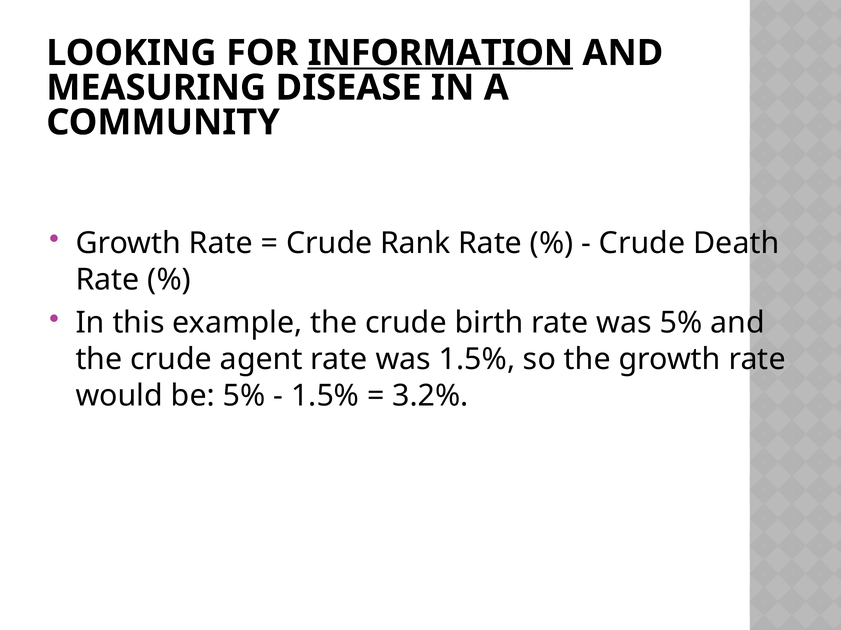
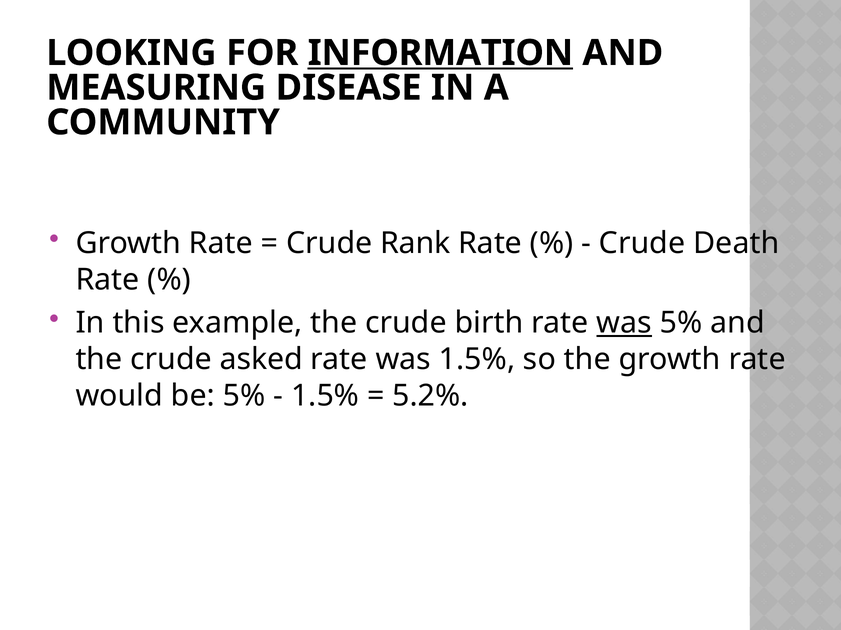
was underline: none -> present (624, 323)
agent: agent -> asked (261, 360)
3.2%: 3.2% -> 5.2% (430, 396)
